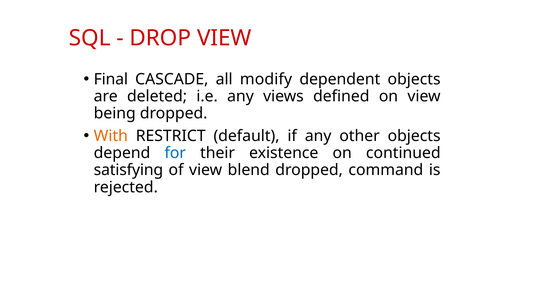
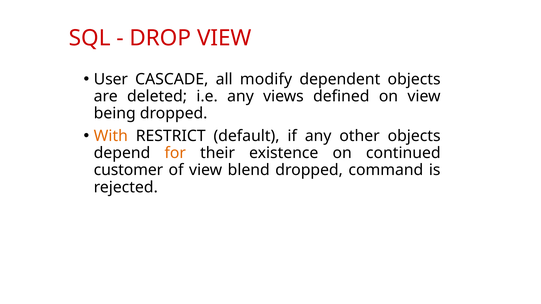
Final: Final -> User (111, 79)
for colour: blue -> orange (175, 153)
satisfying: satisfying -> customer (128, 170)
